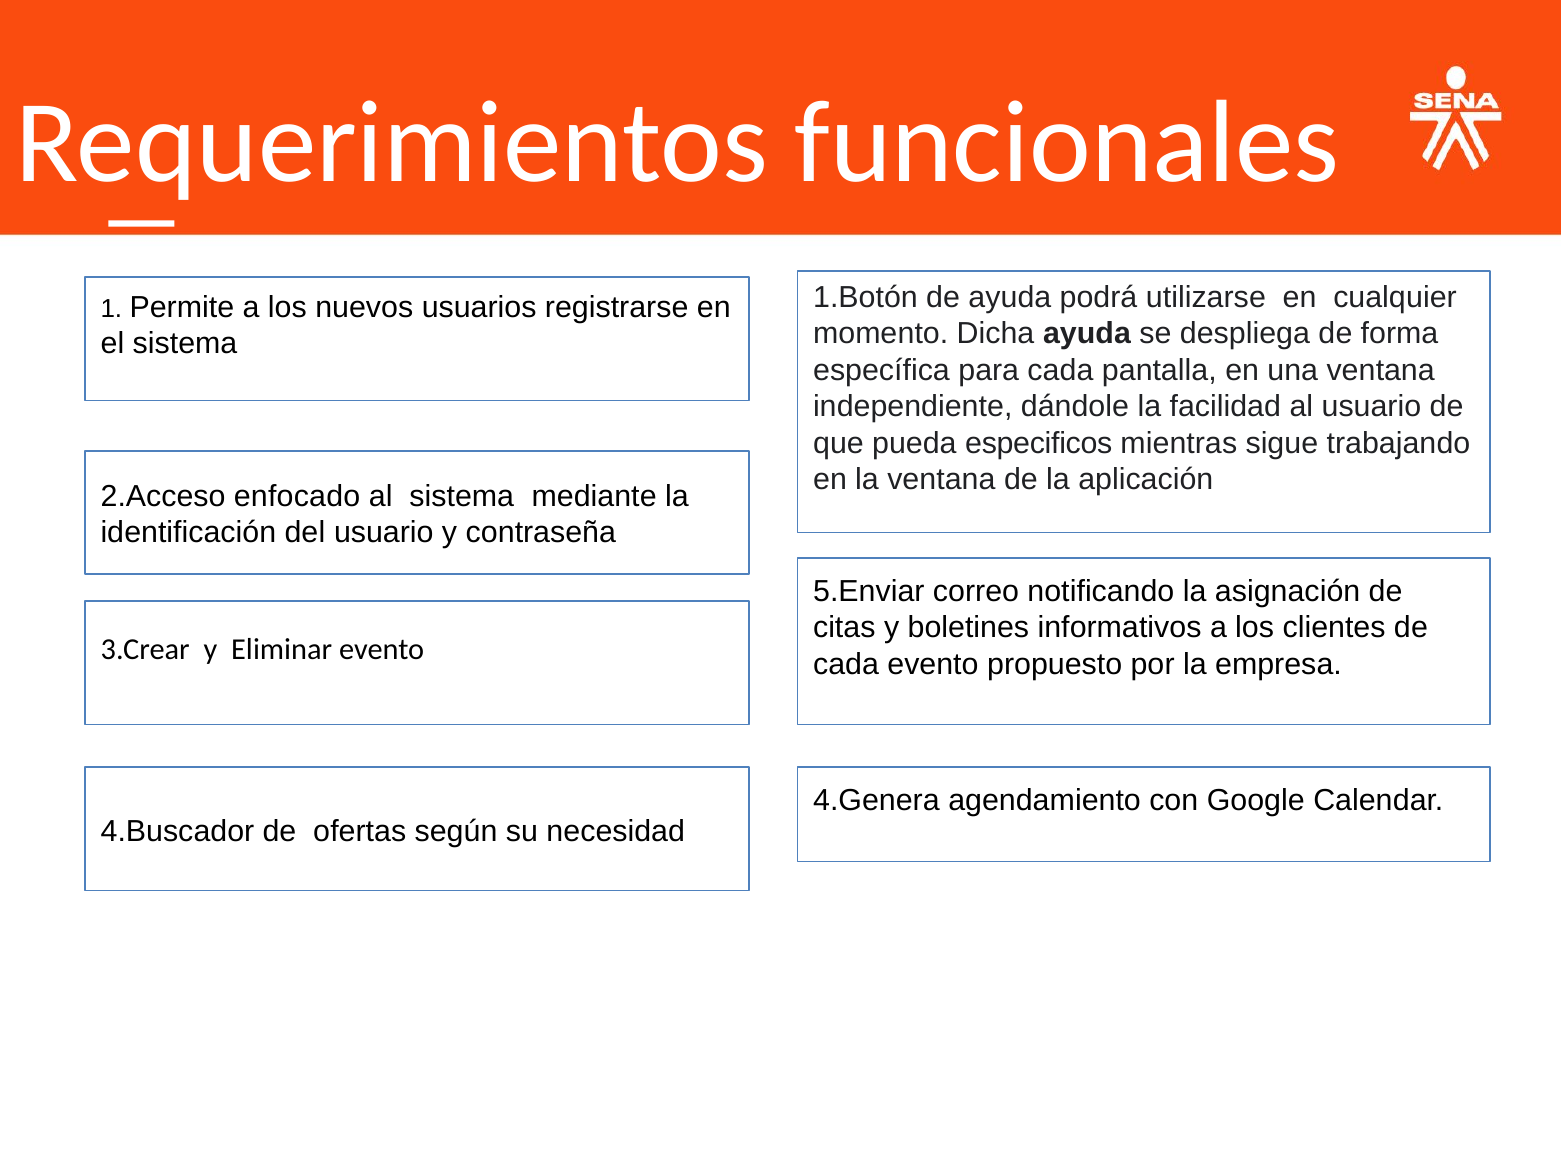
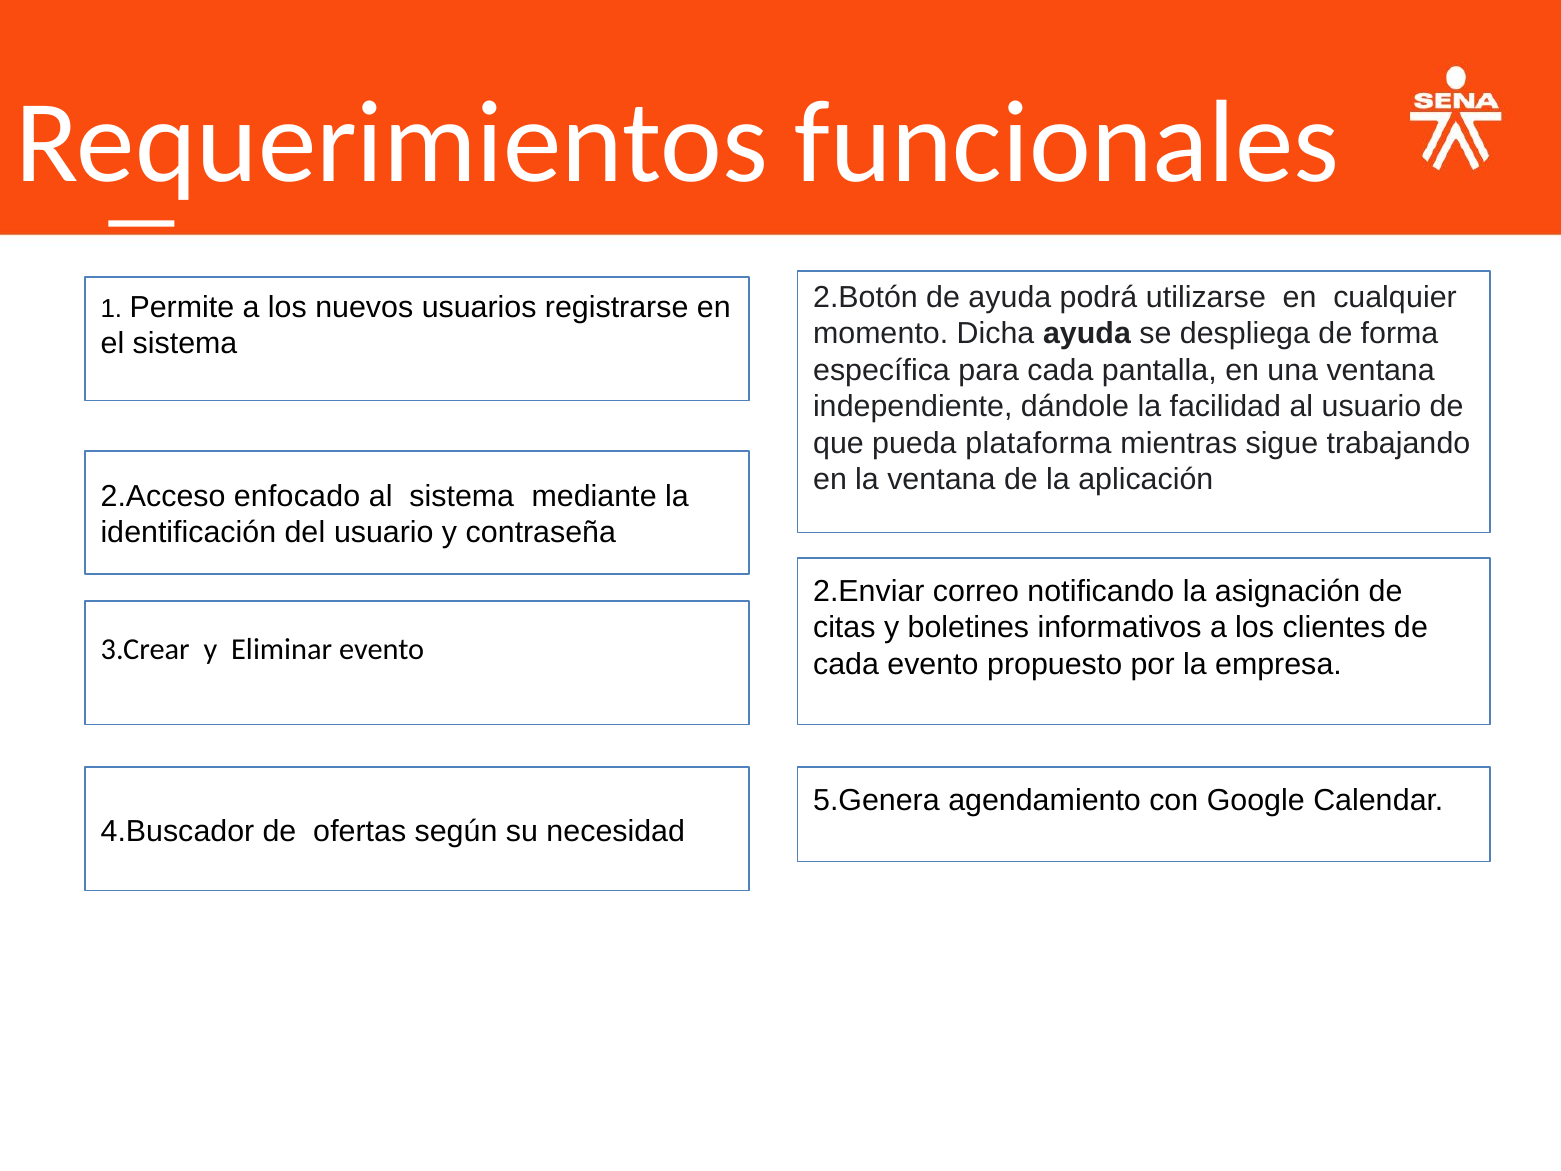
1.Botón: 1.Botón -> 2.Botón (865, 297)
especificos: especificos -> plataforma (1038, 443)
5.Enviar: 5.Enviar -> 2.Enviar (869, 591)
4.Genera: 4.Genera -> 5.Genera (876, 801)
